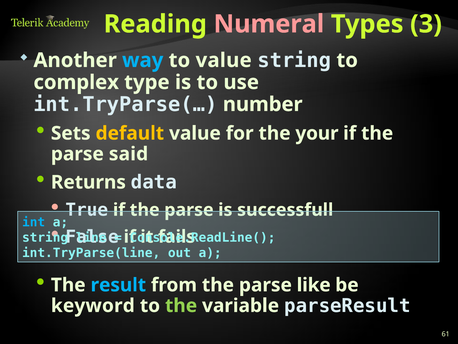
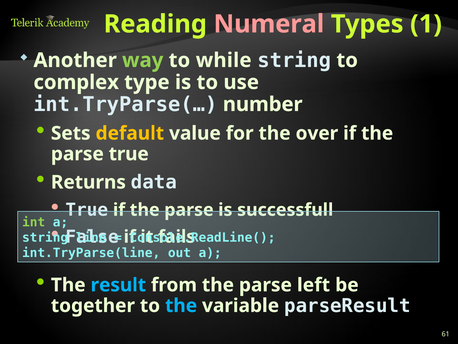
3: 3 -> 1 (426, 24)
way colour: light blue -> light green (143, 60)
to value: value -> while (224, 60)
your: your -> over (317, 133)
parse said: said -> true (129, 154)
int colour: light blue -> light green (34, 222)
like: like -> left (313, 285)
keyword: keyword -> together (93, 305)
the colour: light green -> light blue (181, 305)
